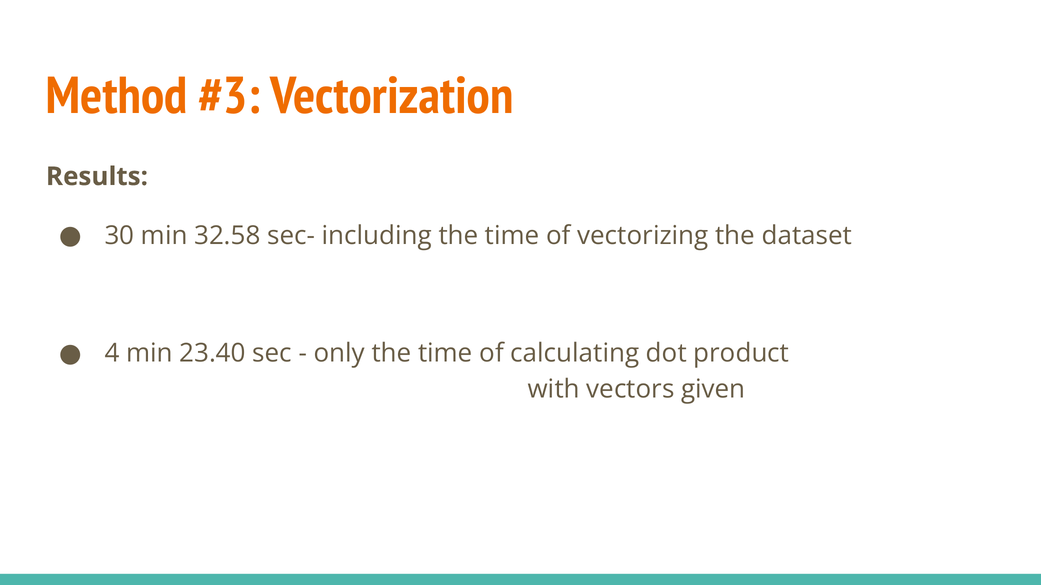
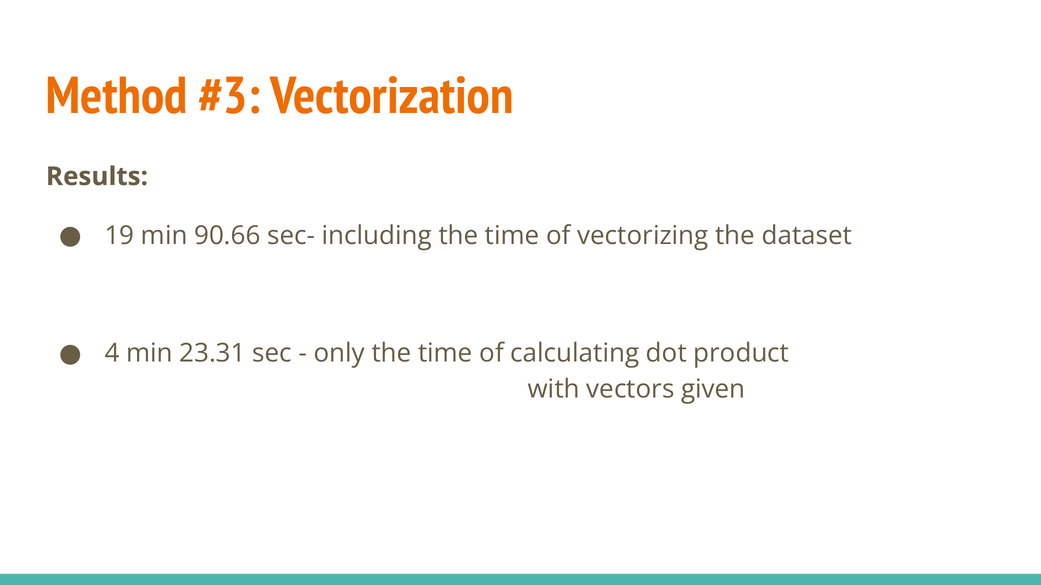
30: 30 -> 19 (119, 236)
32.58: 32.58 -> 90.66 (227, 236)
23.40: 23.40 -> 23.31 (213, 354)
